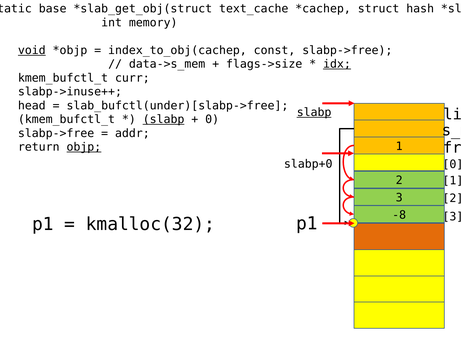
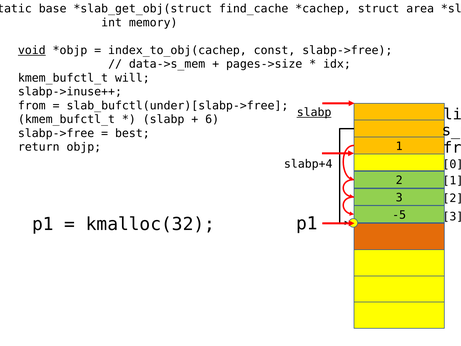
text_cache: text_cache -> find_cache (254, 9)
hash: hash -> area (420, 9)
flags->size: flags->size -> pages->size (264, 64)
idx underline: present -> none (337, 64)
curr: curr -> will (132, 78)
head: head -> from (32, 106)
slabp underline: present -> none (164, 119)
0: 0 -> 6 (212, 119)
addr: addr -> best (132, 133)
objp underline: present -> none (84, 147)
slabp+0: slabp+0 -> slabp+4 (308, 164)
-8: -8 -> -5 (399, 215)
